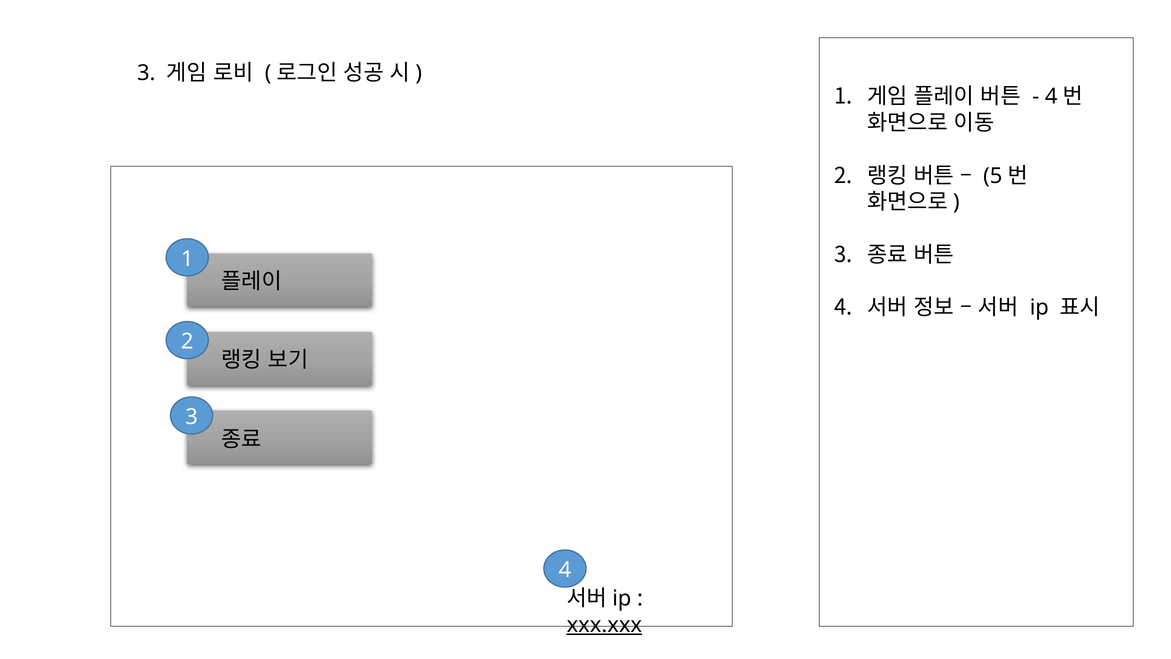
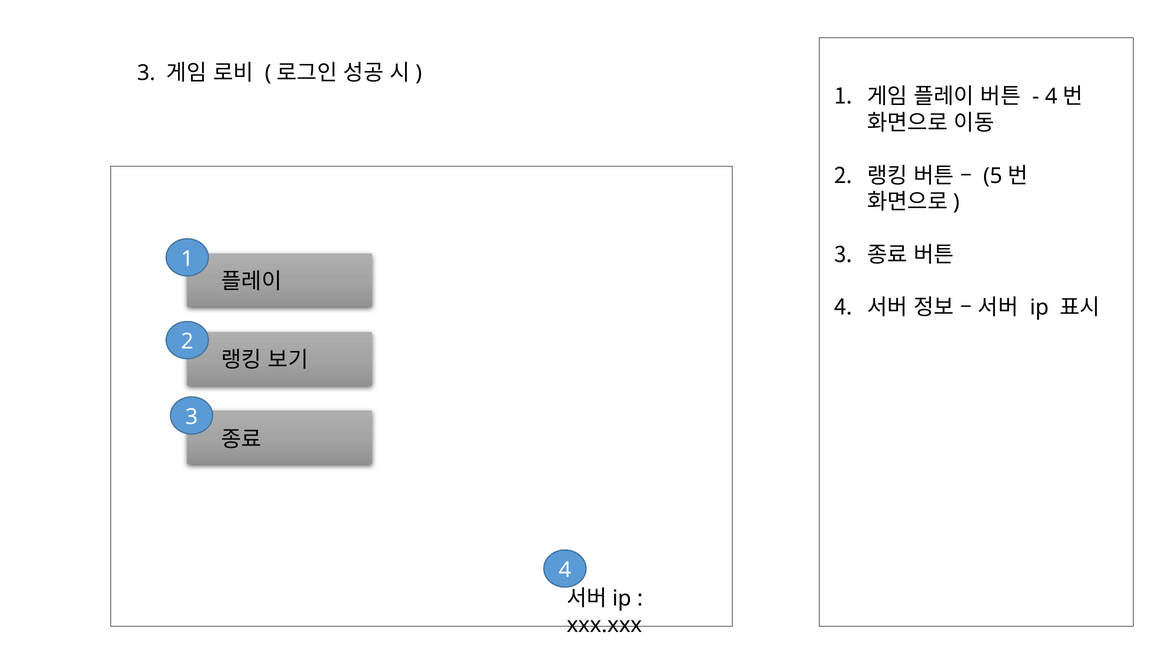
xxx.xxx underline: present -> none (604, 625)
